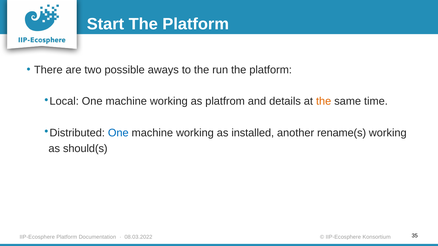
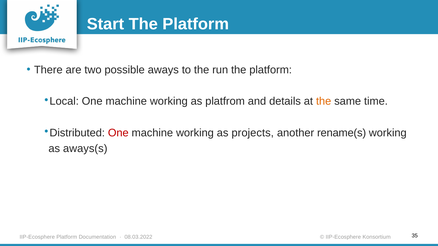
One colour: blue -> red (118, 133)
installed: installed -> projects (253, 133)
should(s: should(s -> aways(s (85, 149)
